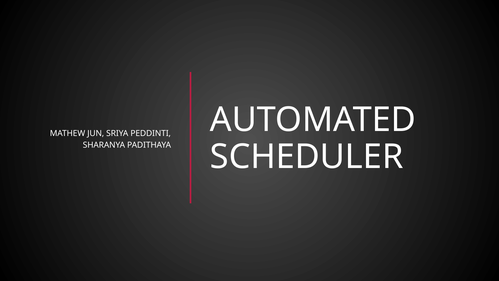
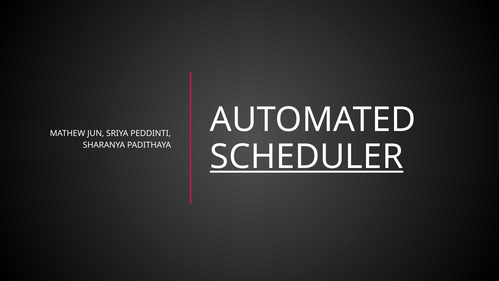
SCHEDULER underline: none -> present (307, 157)
